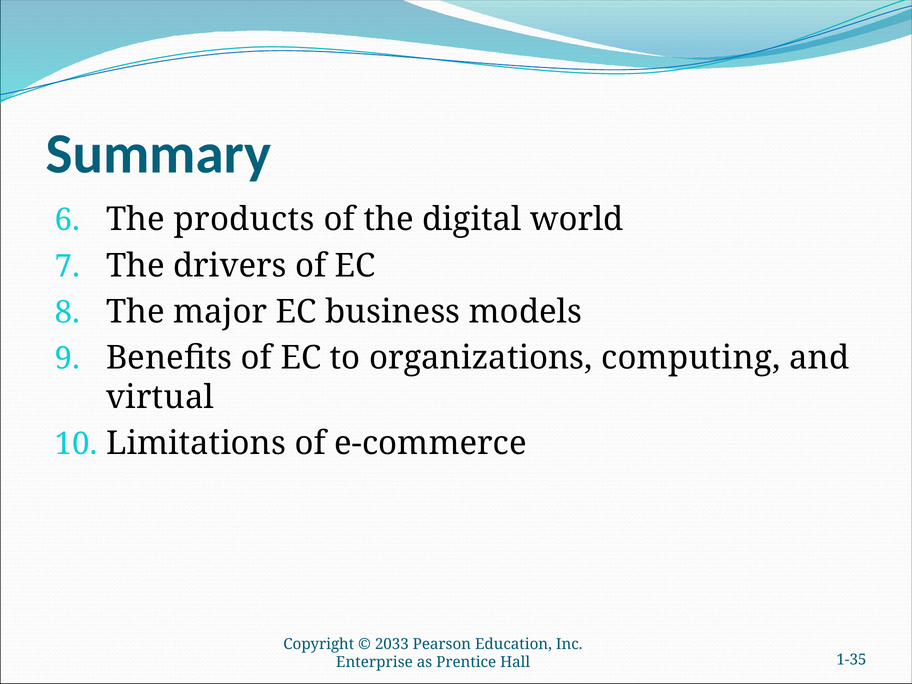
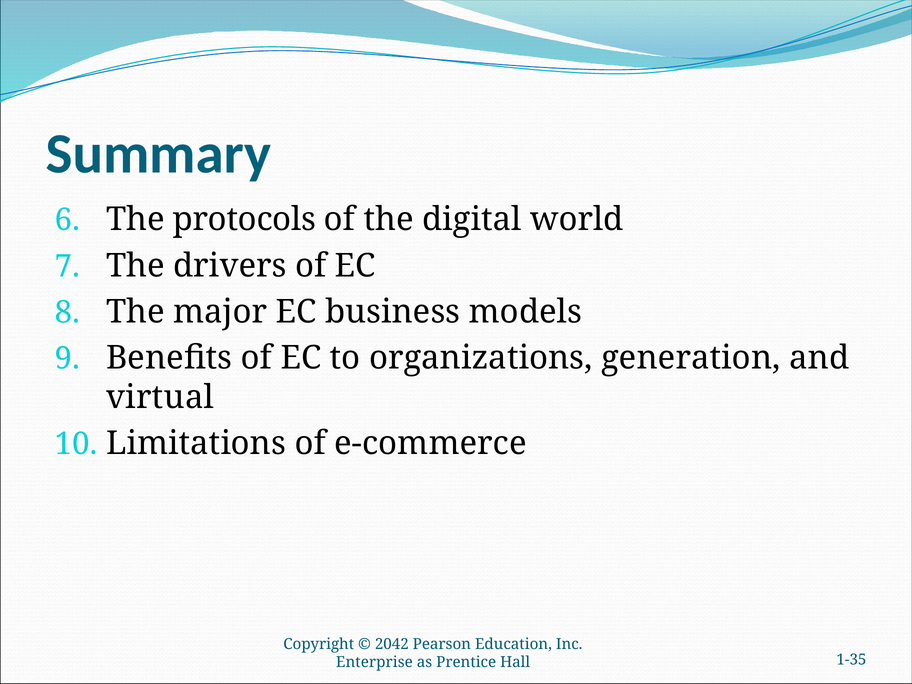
products: products -> protocols (244, 220)
computing: computing -> generation (691, 358)
2033: 2033 -> 2042 (392, 644)
